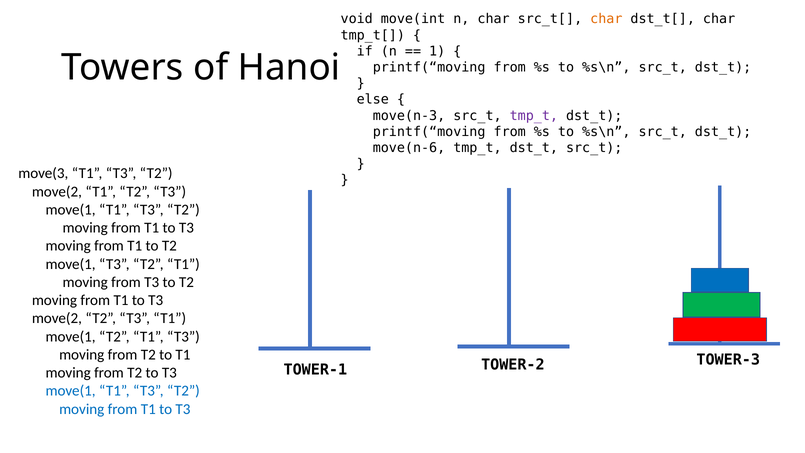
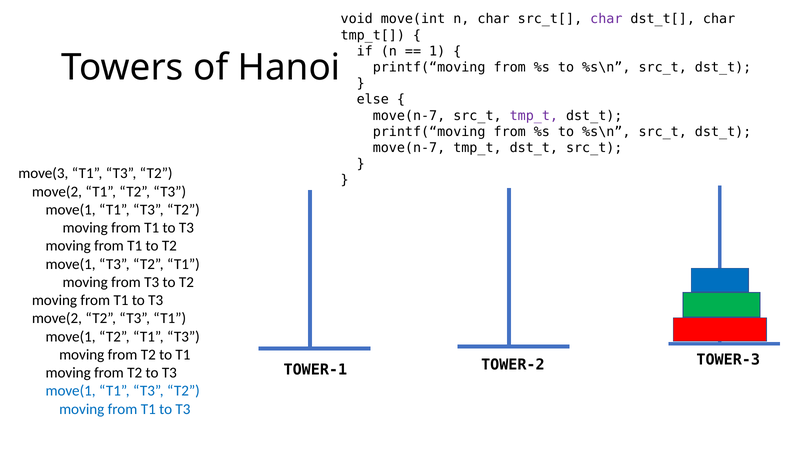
char colour: orange -> purple (606, 19)
move(n-3: move(n-3 -> move(n-7 (409, 116)
move(n-6: move(n-6 -> move(n-7 (409, 148)
